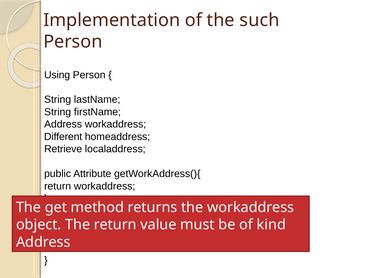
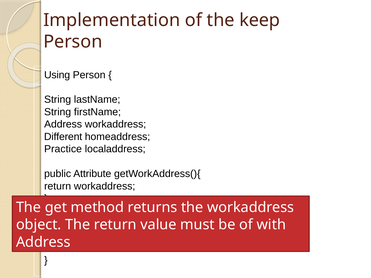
such: such -> keep (260, 20)
Retrieve: Retrieve -> Practice (63, 149)
kind: kind -> with (271, 225)
